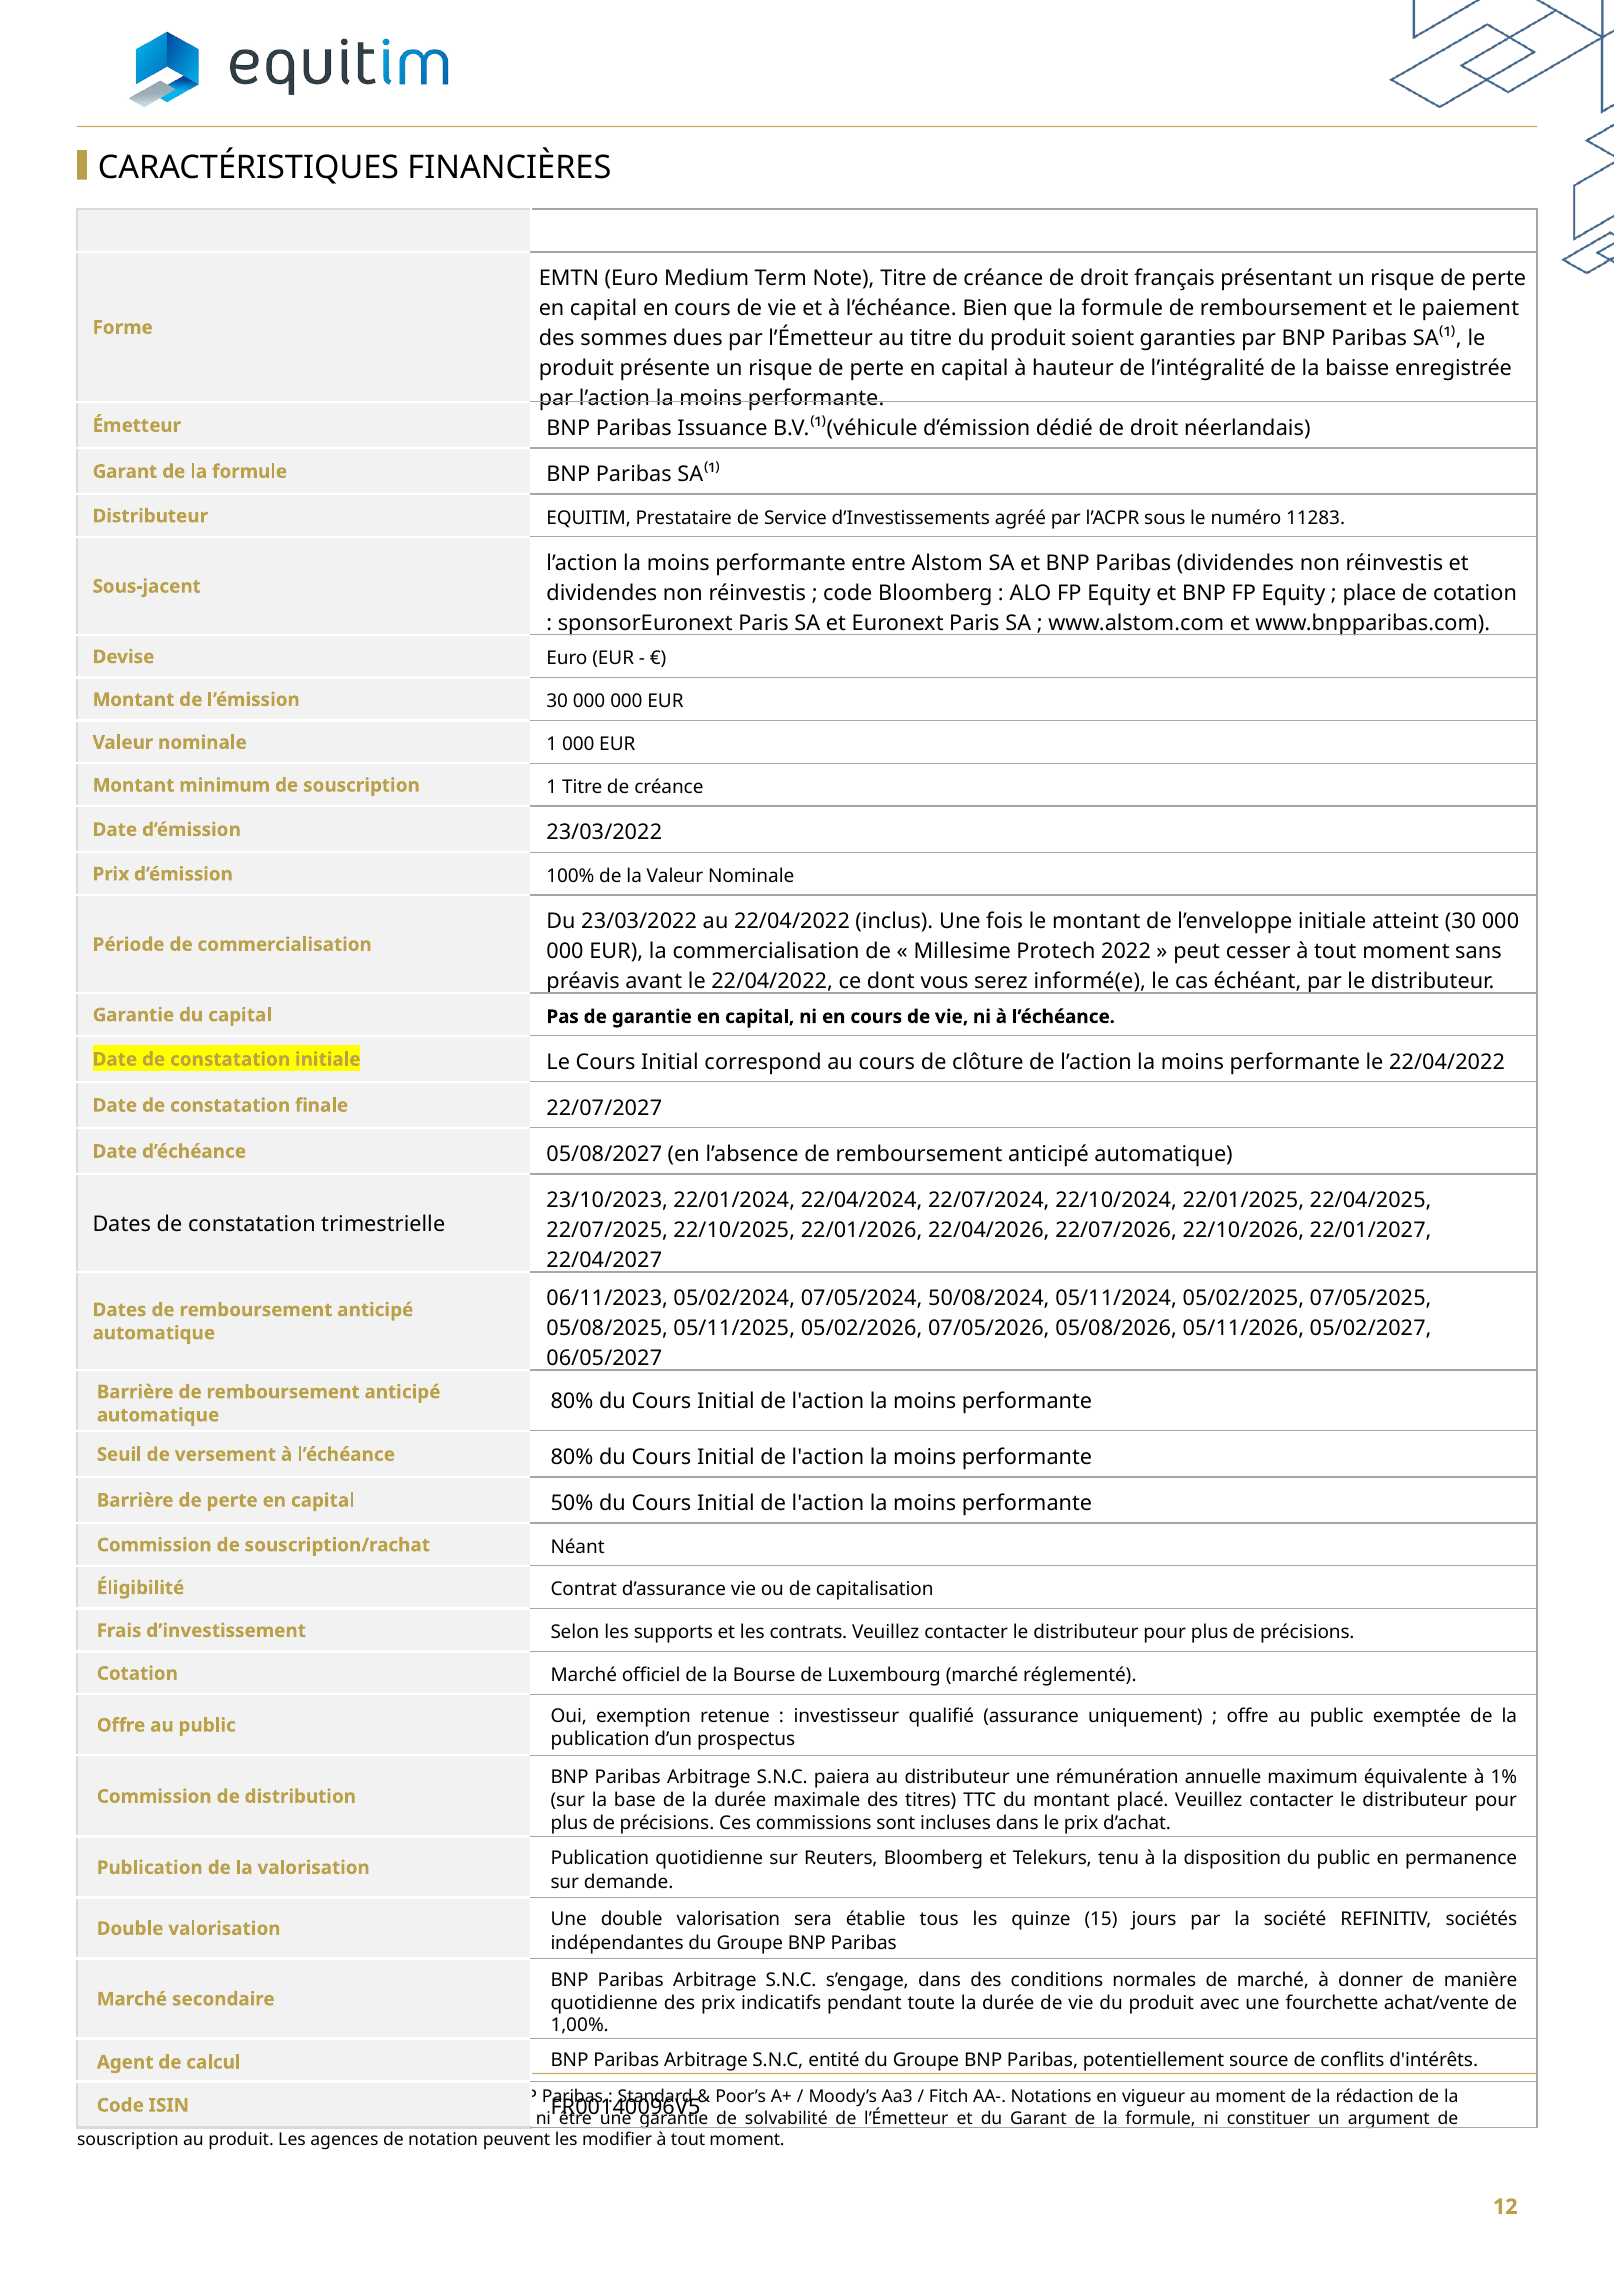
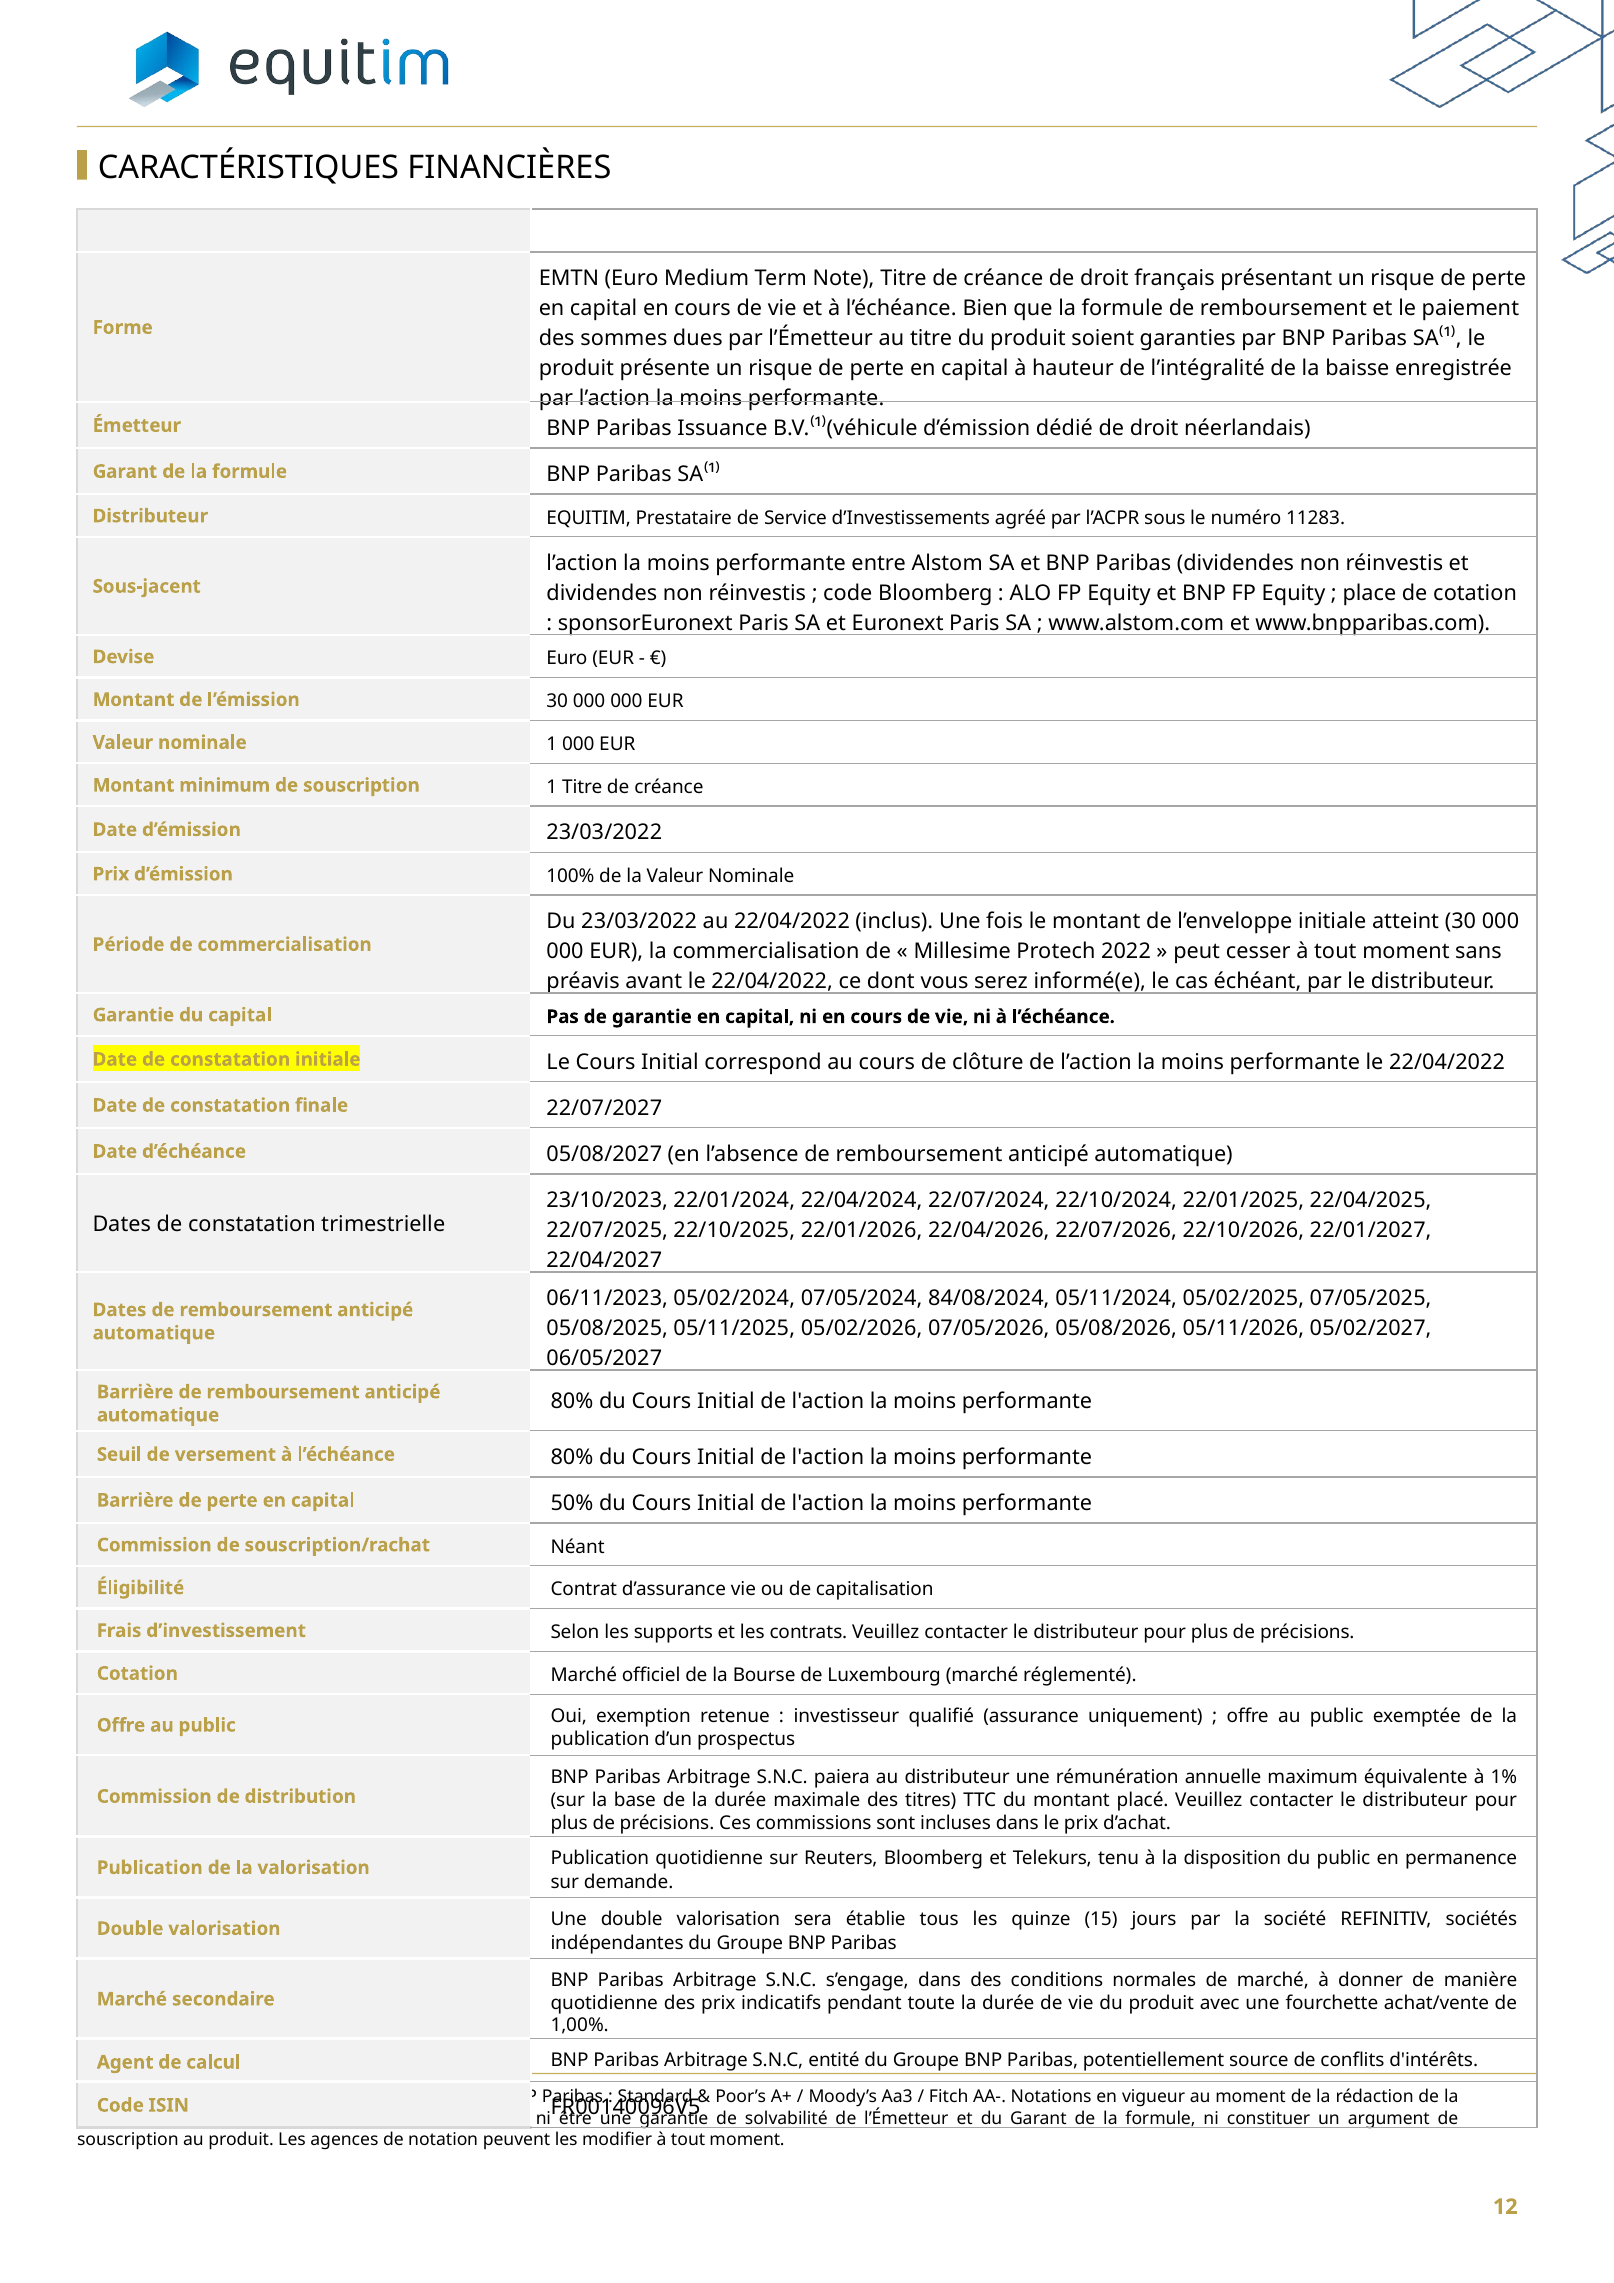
50/08/2024: 50/08/2024 -> 84/08/2024 (989, 1298)
